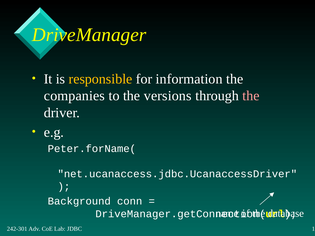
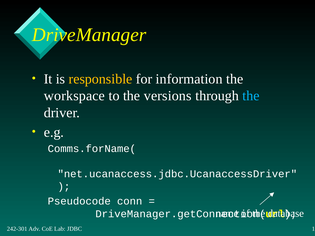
companies: companies -> workspace (74, 96)
the colour: pink -> light blue (251, 96)
Peter.forName(: Peter.forName( -> Comms.forName( (92, 149)
Background: Background -> Pseudocode (79, 201)
